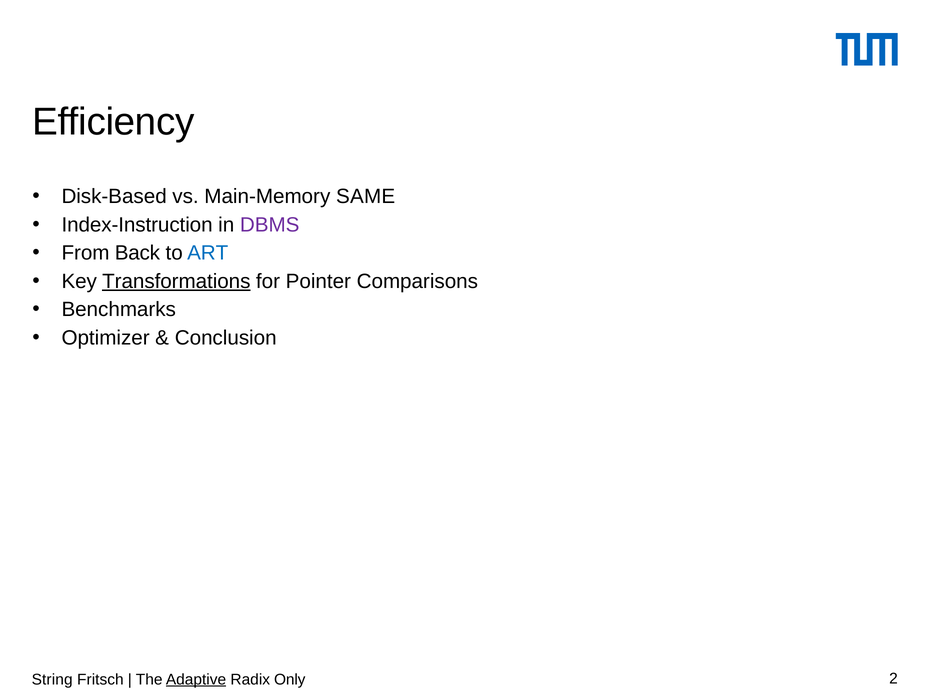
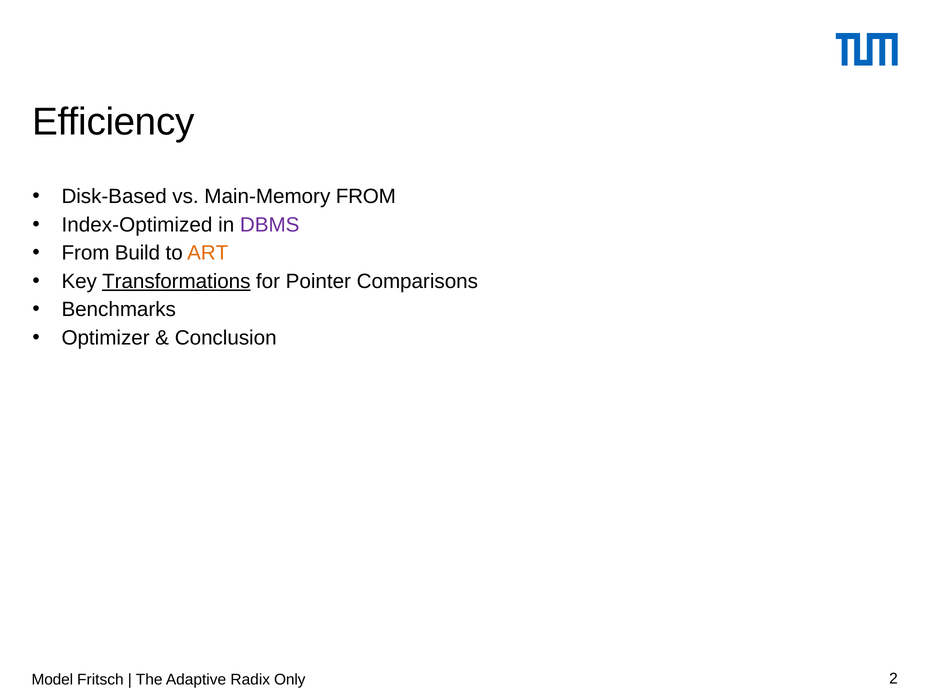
Main-Memory SAME: SAME -> FROM (366, 197)
Index-Instruction: Index-Instruction -> Index-Optimized (137, 225)
Back: Back -> Build (137, 253)
ART colour: blue -> orange (208, 253)
String: String -> Model (52, 679)
Adaptive underline: present -> none (196, 679)
